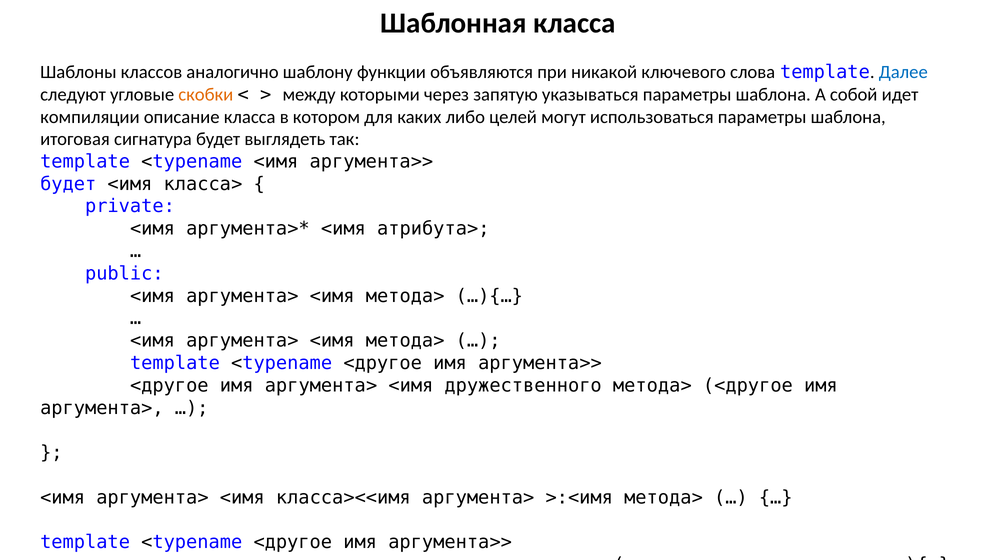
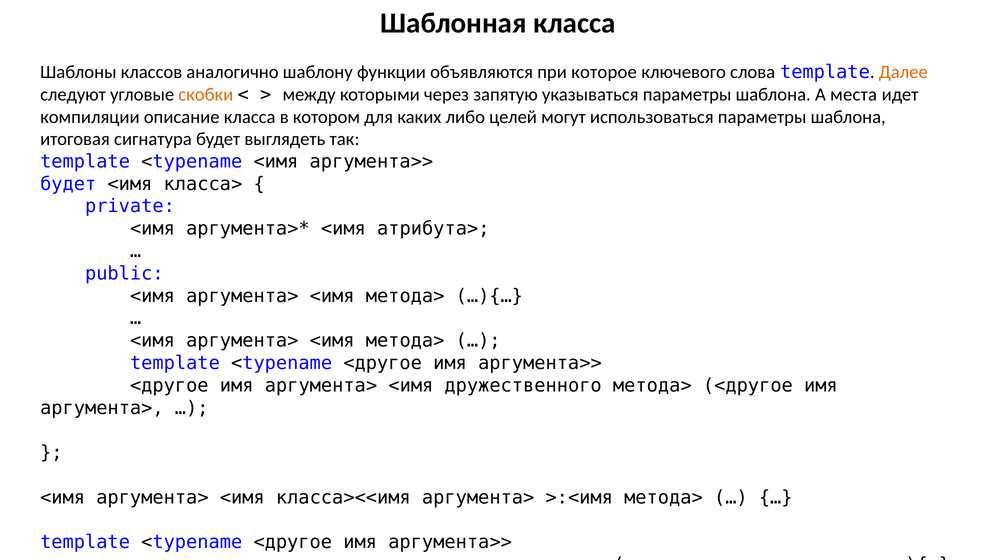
никакой: никакой -> которое (604, 72)
Далее colour: blue -> orange (903, 72)
собой: собой -> места (854, 95)
